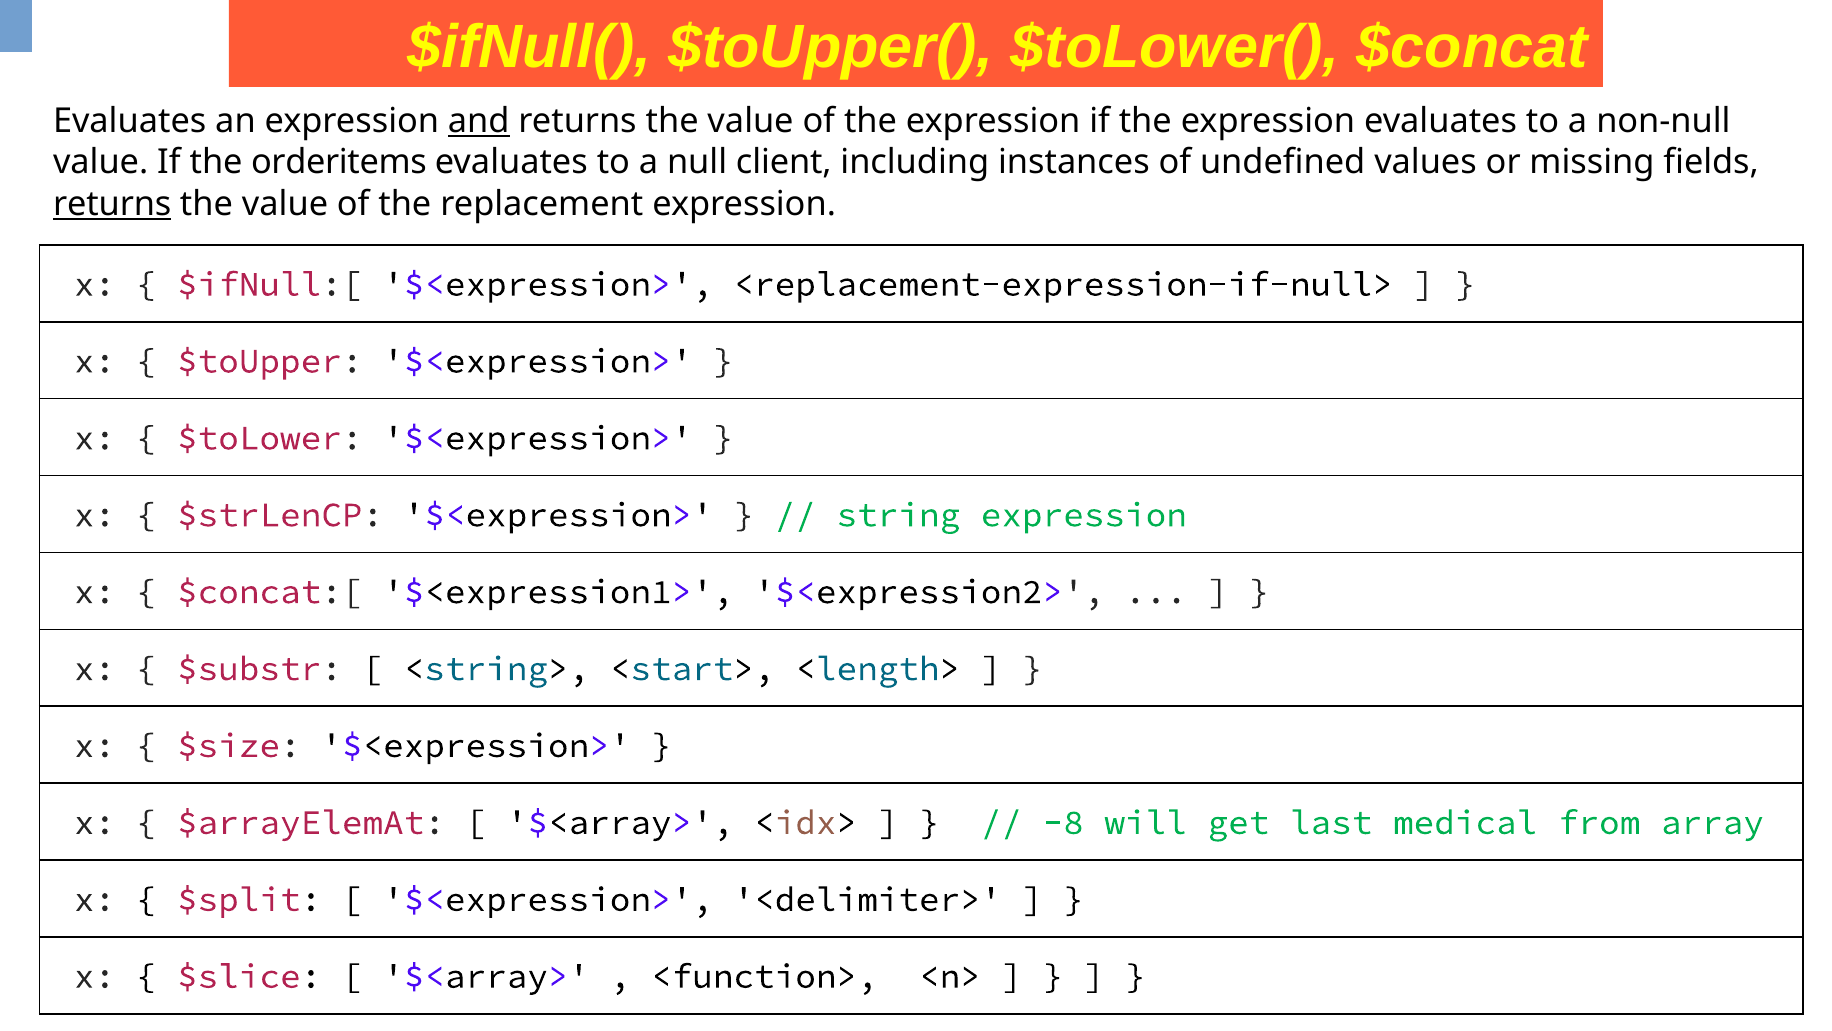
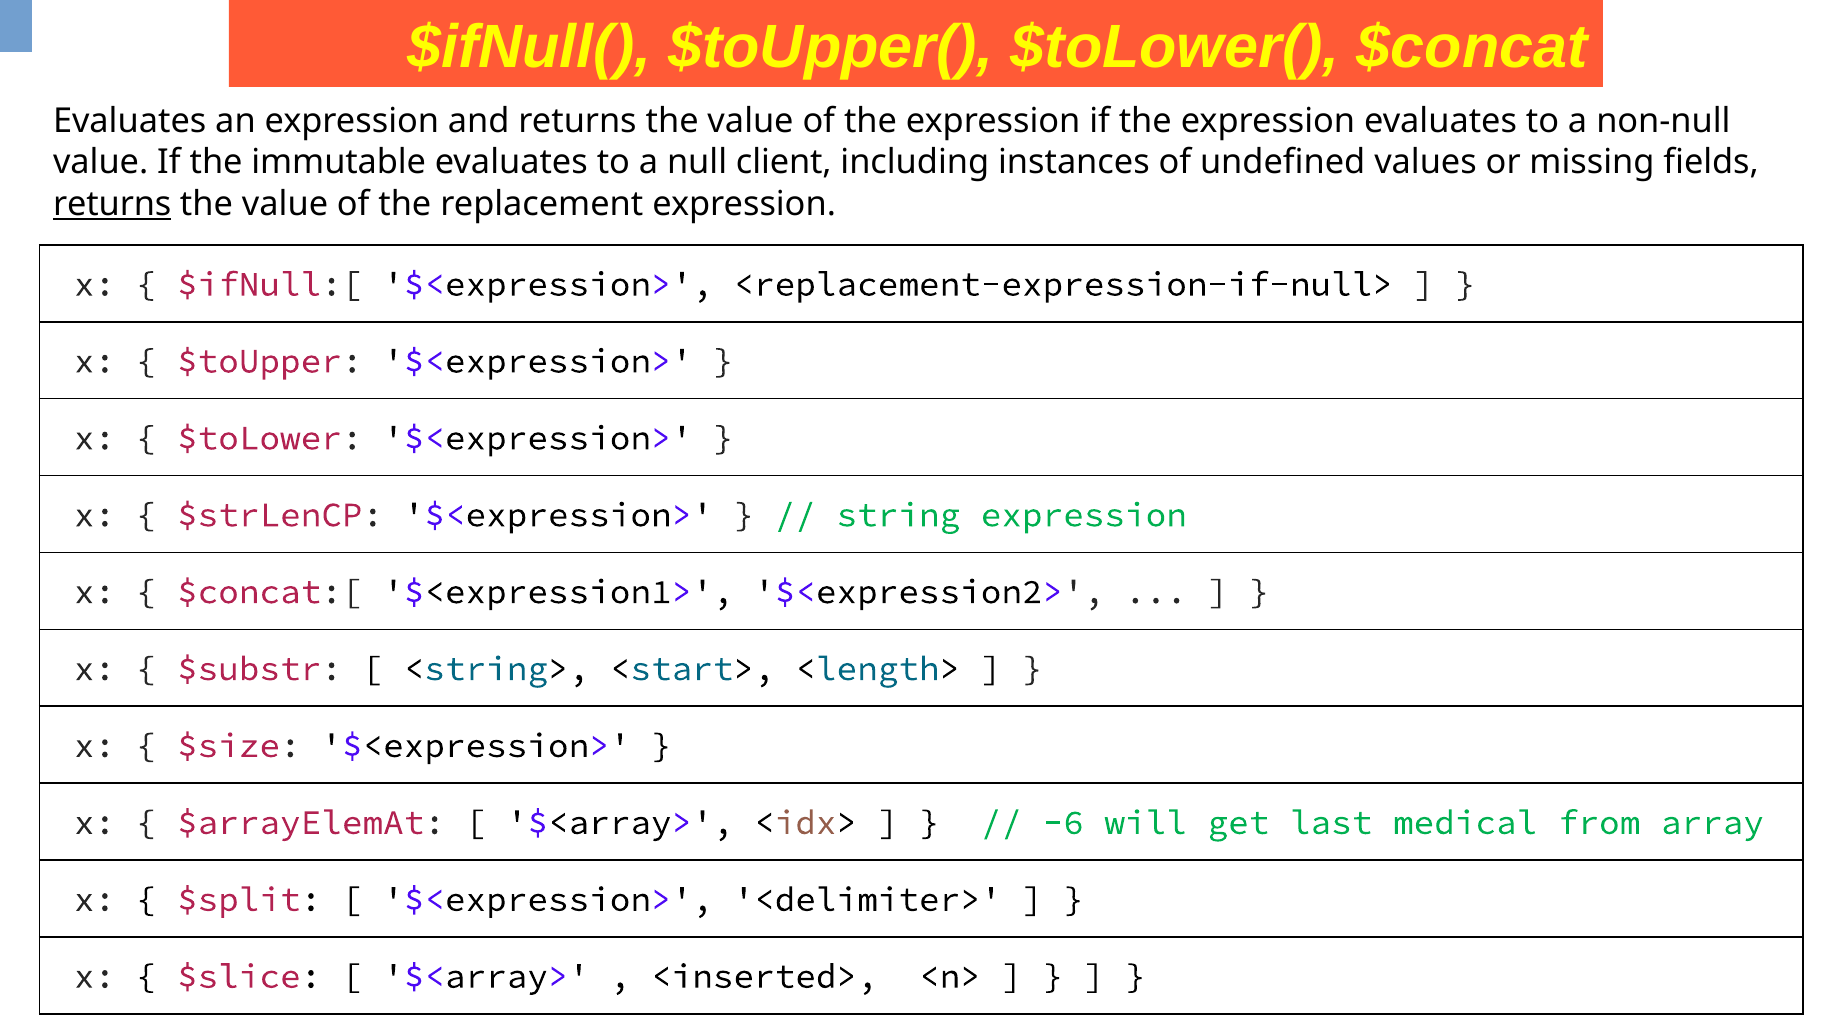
and underline: present -> none (479, 121)
orderitems: orderitems -> immutable (339, 163)
-8: -8 -> -6 (1063, 822)
<function>: <function> -> <inserted> (764, 976)
